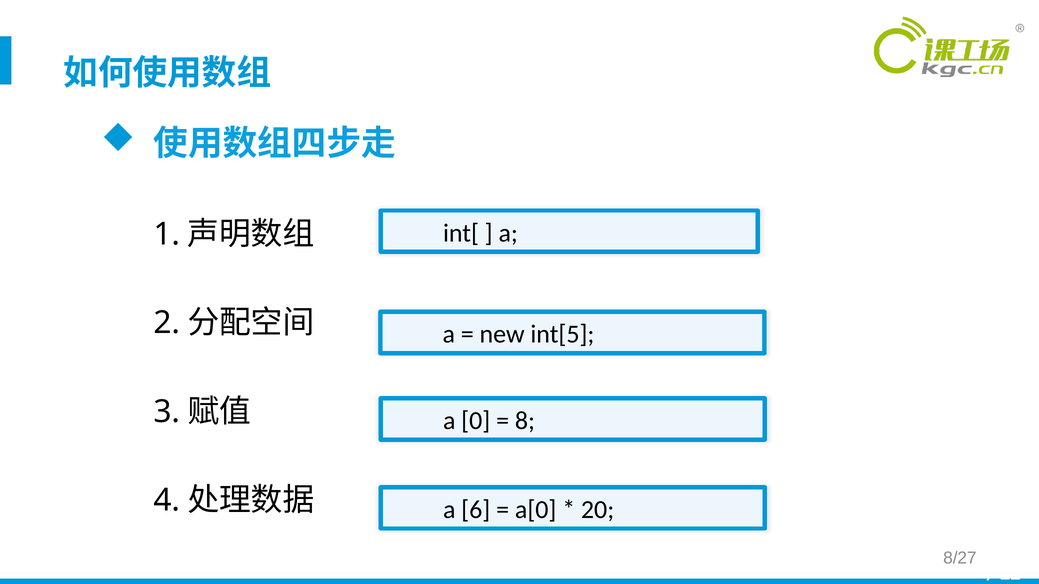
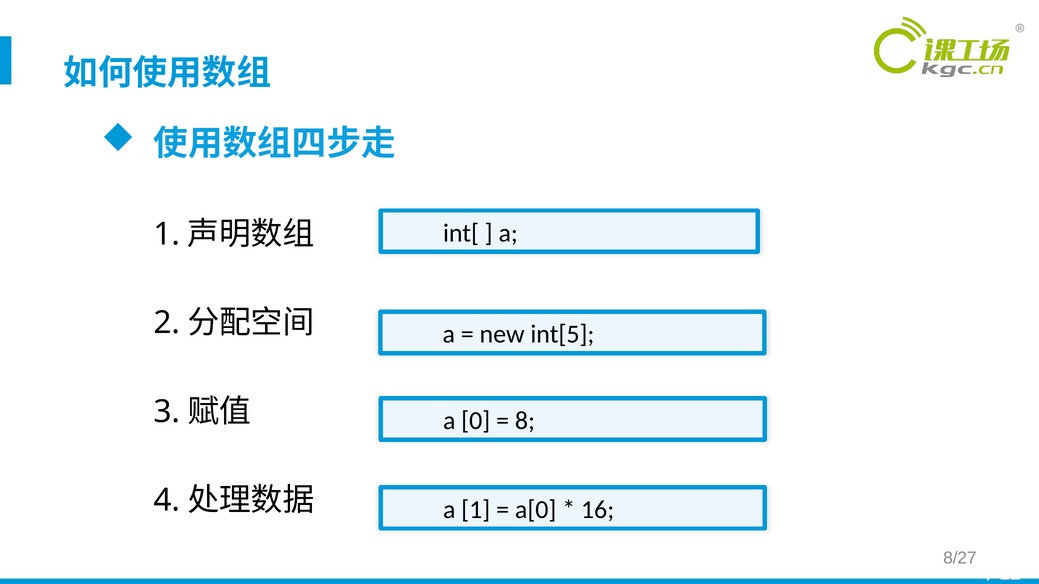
a 6: 6 -> 1 (476, 510)
20: 20 -> 16 (598, 510)
